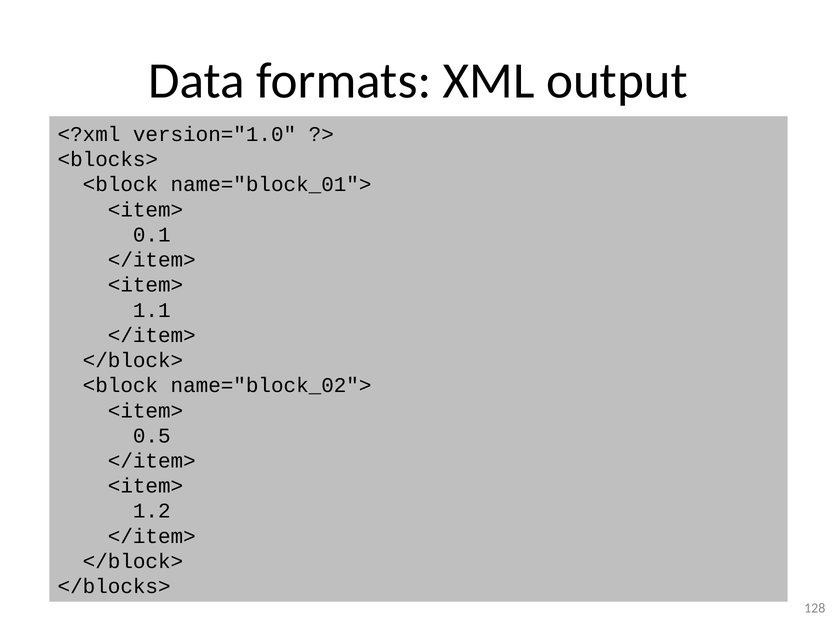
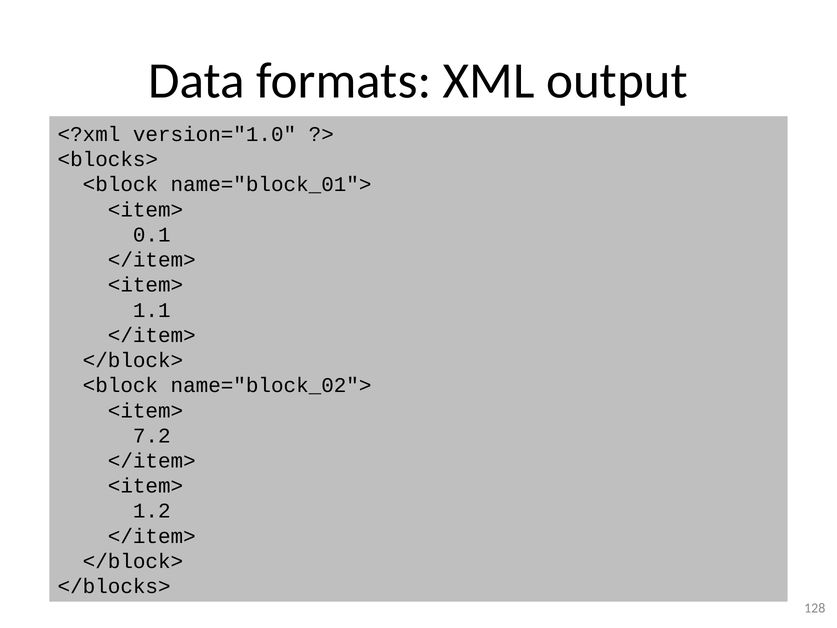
0.5: 0.5 -> 7.2 (152, 436)
